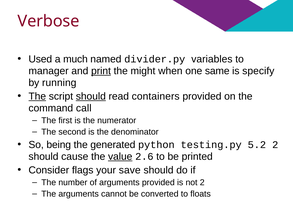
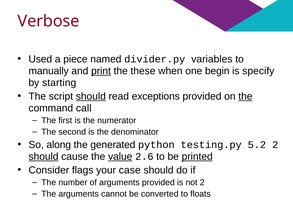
much: much -> piece (75, 59)
manager: manager -> manually (49, 71)
might: might -> these (143, 71)
same: same -> begin (217, 71)
running: running -> starting (59, 83)
The underline: present -> none (37, 96)
containers: containers -> exceptions (156, 96)
the underline: none -> present (245, 96)
being: being -> along (59, 145)
should underline: none -> present (43, 156)
printed underline: none -> present (197, 156)
save: save -> case (130, 170)
